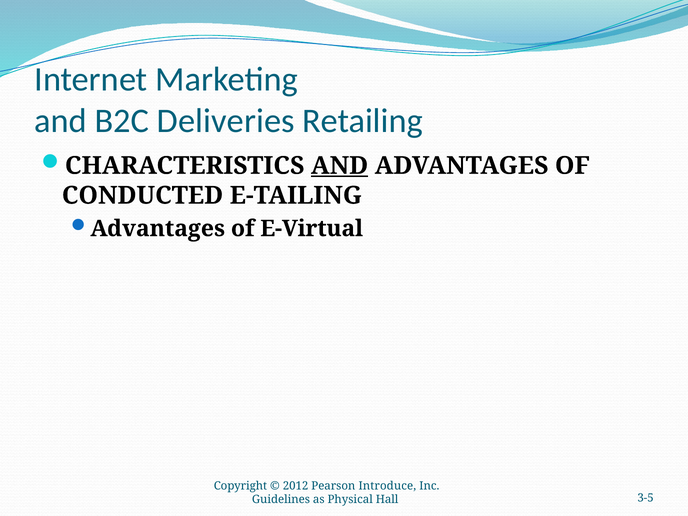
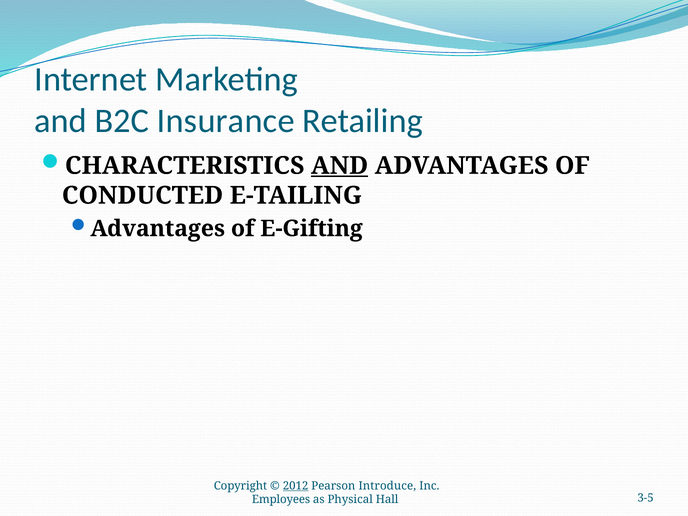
Deliveries: Deliveries -> Insurance (226, 121)
E-Virtual: E-Virtual -> E-Gifting (312, 229)
2012 underline: none -> present (296, 486)
Guidelines: Guidelines -> Employees (281, 500)
